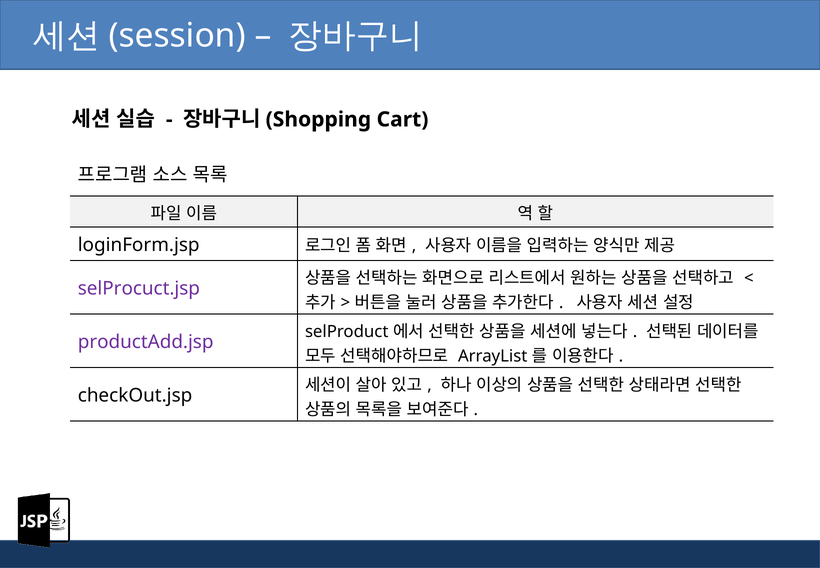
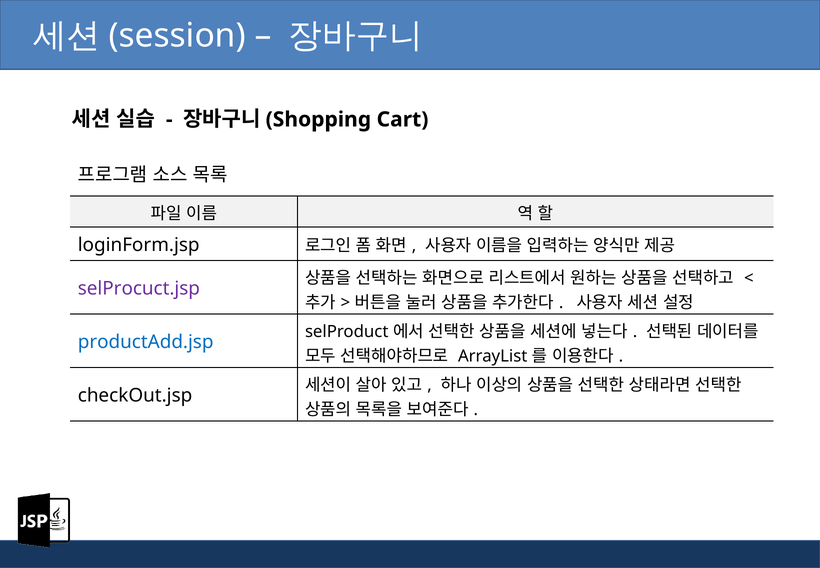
productAdd.jsp colour: purple -> blue (146, 342)
